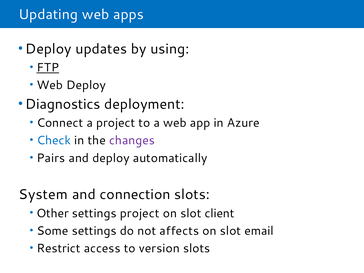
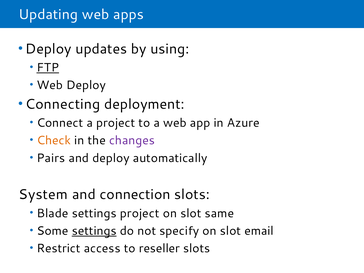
Diagnostics: Diagnostics -> Connecting (63, 104)
Check colour: blue -> orange (54, 140)
Other: Other -> Blade (52, 213)
client: client -> same (219, 213)
settings underline: none -> present (94, 231)
affects: affects -> specify (179, 231)
version: version -> reseller (159, 248)
